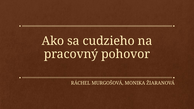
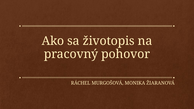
cudzieho: cudzieho -> životopis (109, 41)
